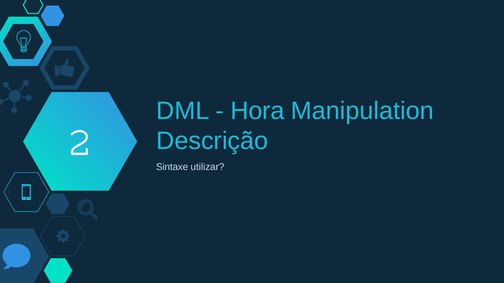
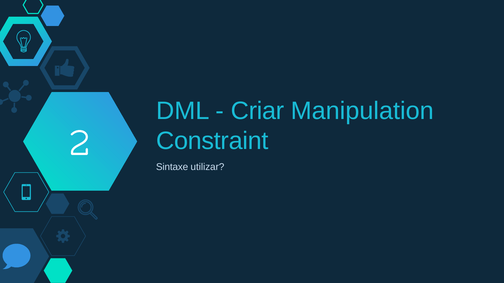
Hora: Hora -> Criar (258, 111)
Descrição: Descrição -> Constraint (212, 141)
